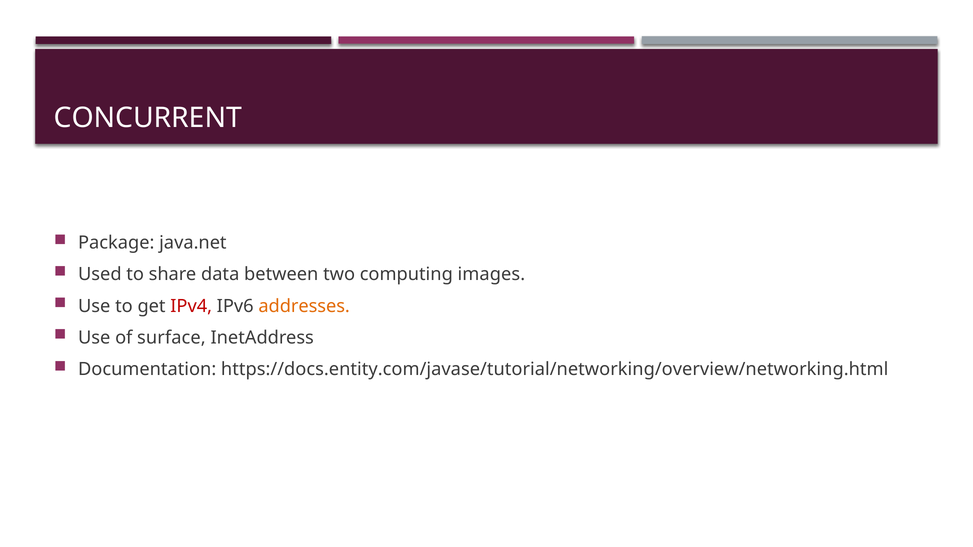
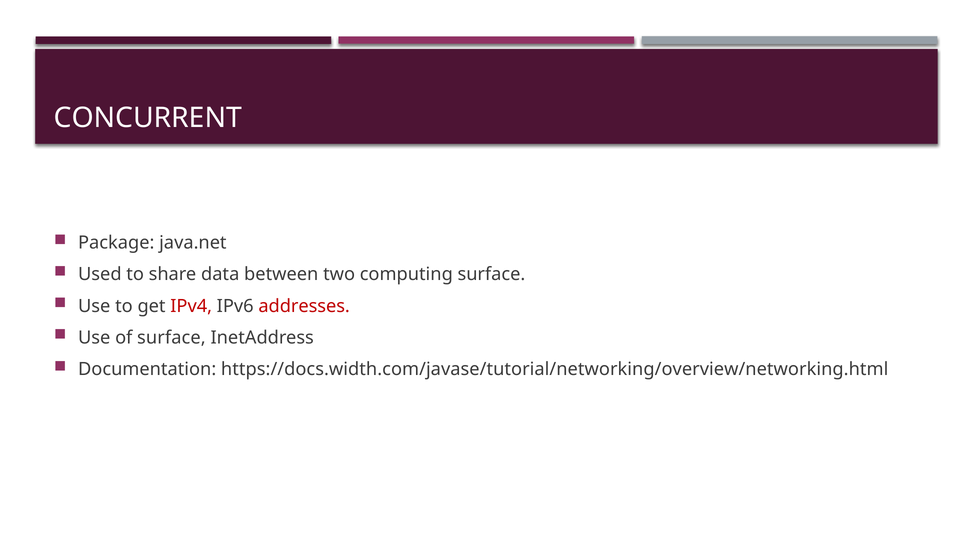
computing images: images -> surface (491, 275)
addresses colour: orange -> red (304, 306)
https://docs.entity.com/javase/tutorial/networking/overview/networking.html: https://docs.entity.com/javase/tutorial/networking/overview/networking.html -> https://docs.width.com/javase/tutorial/networking/overview/networking.html (555, 370)
